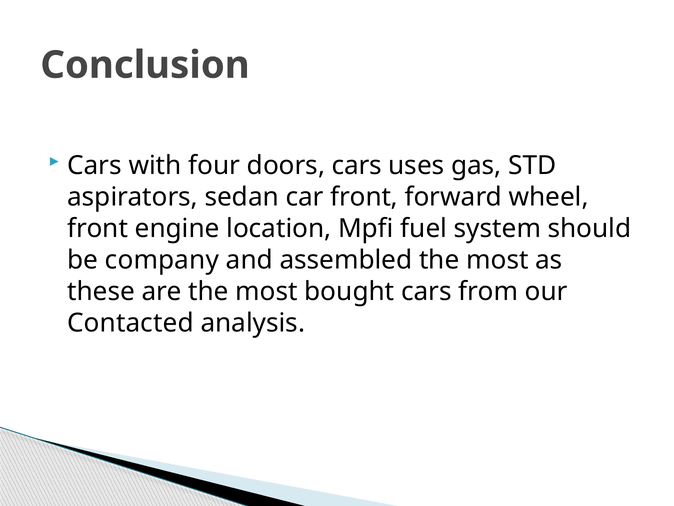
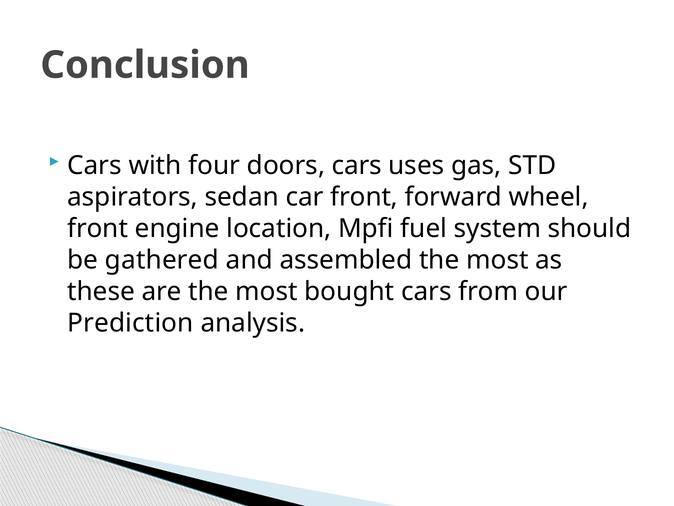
company: company -> gathered (162, 260)
Contacted: Contacted -> Prediction (130, 323)
